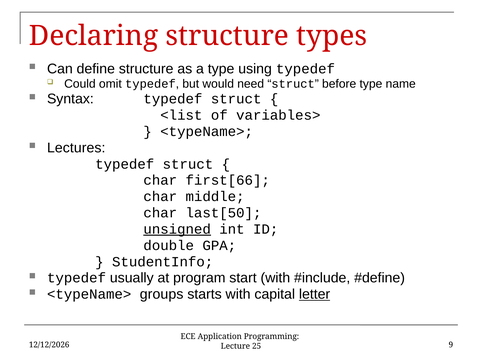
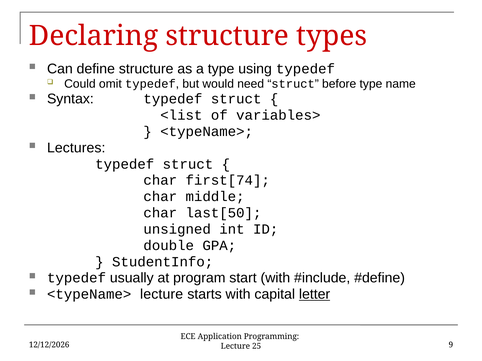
first[66: first[66 -> first[74 (228, 181)
unsigned underline: present -> none (177, 230)
<typeName> groups: groups -> lecture (162, 295)
